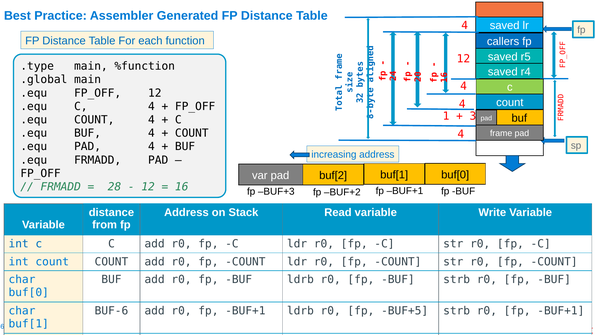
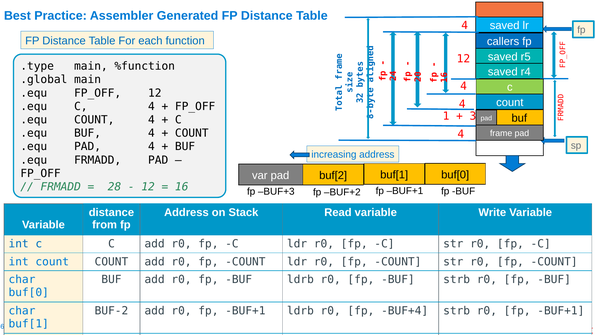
BUF-6: BUF-6 -> BUF-2 (111, 311)
BUF+5: BUF+5 -> BUF+4 (405, 311)
